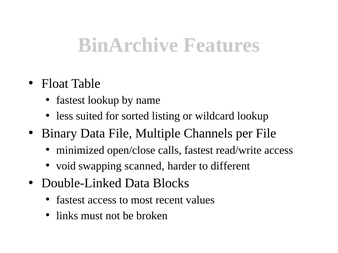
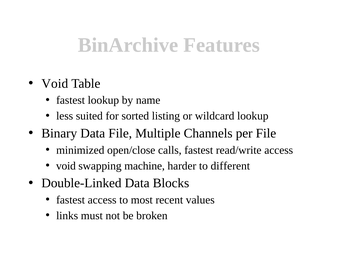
Float: Float -> Void (55, 84)
scanned: scanned -> machine (145, 166)
